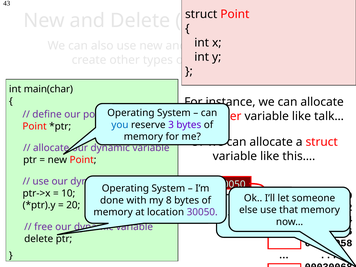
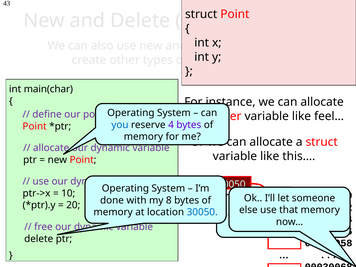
talk…: talk… -> feel… (329, 116)
3: 3 -> 4 (171, 125)
30050 colour: purple -> blue (202, 212)
